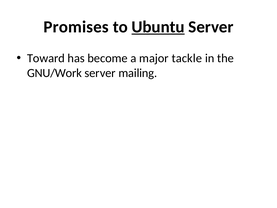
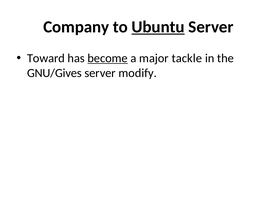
Promises: Promises -> Company (76, 27)
become underline: none -> present (108, 58)
GNU/Work: GNU/Work -> GNU/Gives (54, 73)
mailing: mailing -> modify (138, 73)
